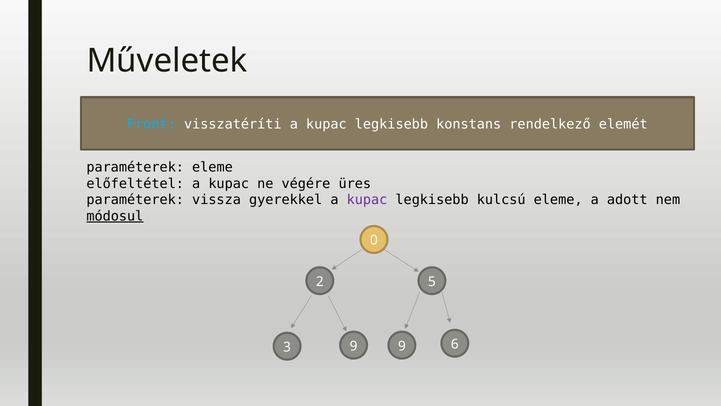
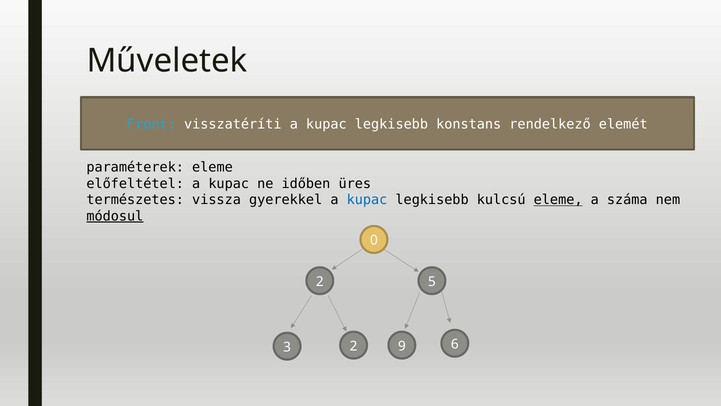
végére: végére -> időben (306, 183)
paraméterek: paraméterek -> természetes (135, 200)
kupac colour: purple -> blue (367, 200)
eleme underline: none -> present (558, 200)
adott: adott -> száma (627, 200)
3 9: 9 -> 2 (354, 346)
